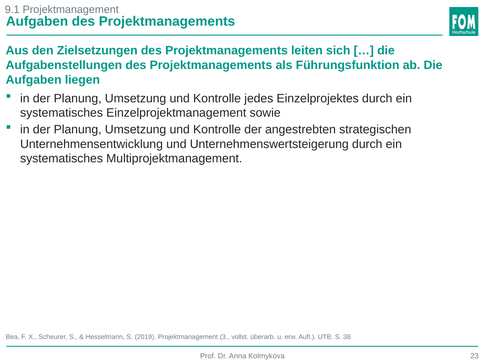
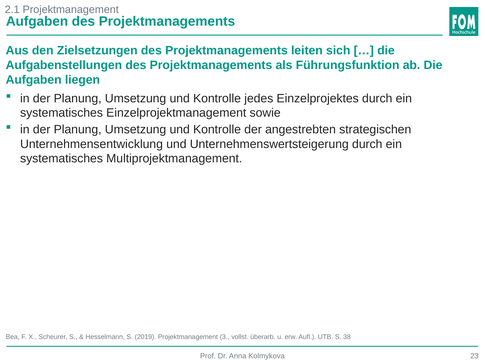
9.1: 9.1 -> 2.1 (12, 9)
